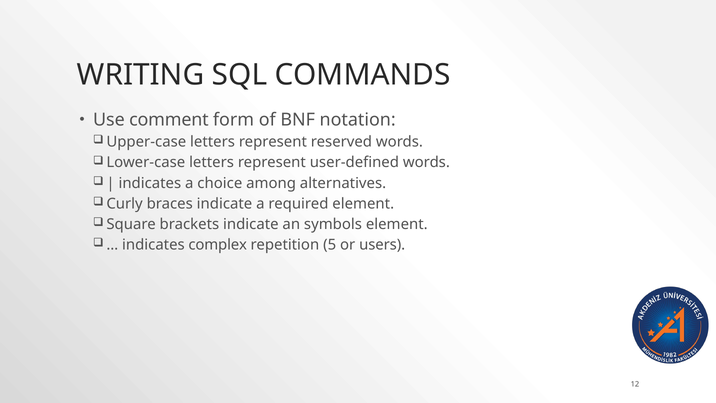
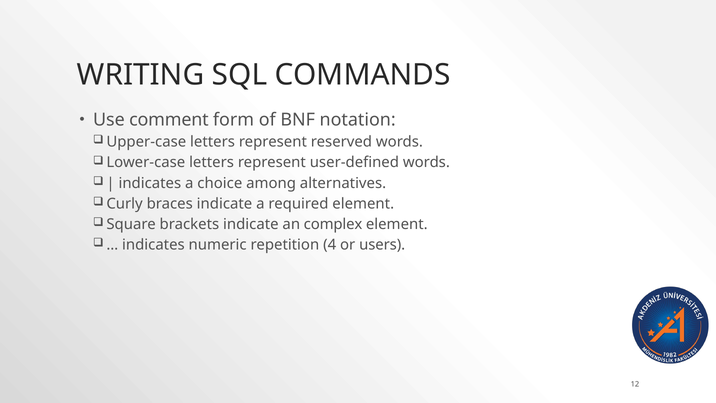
symbols: symbols -> complex (333, 224)
complex: complex -> numeric (218, 245)
5: 5 -> 4 (330, 245)
